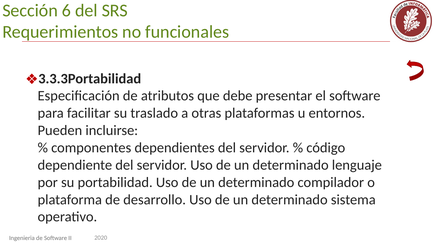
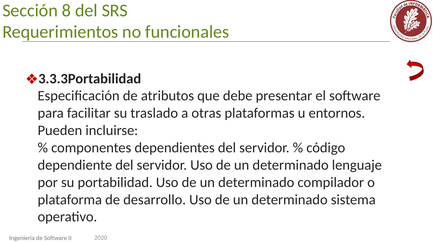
6: 6 -> 8 (66, 10)
